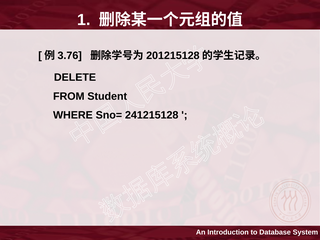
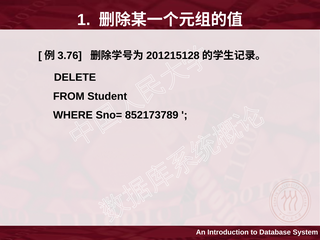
241215128: 241215128 -> 852173789 (152, 115)
